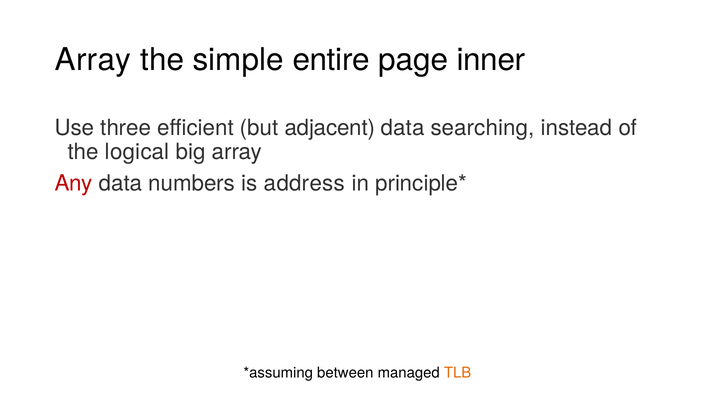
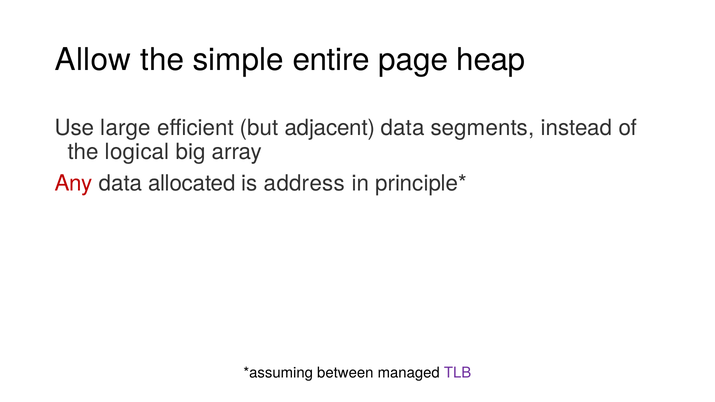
Array: Array -> Allow (93, 60)
inner: inner -> heap (491, 60)
three: three -> large (126, 128)
searching: searching -> segments (483, 128)
numbers: numbers -> allocated (192, 184)
TLB colour: orange -> purple (458, 373)
